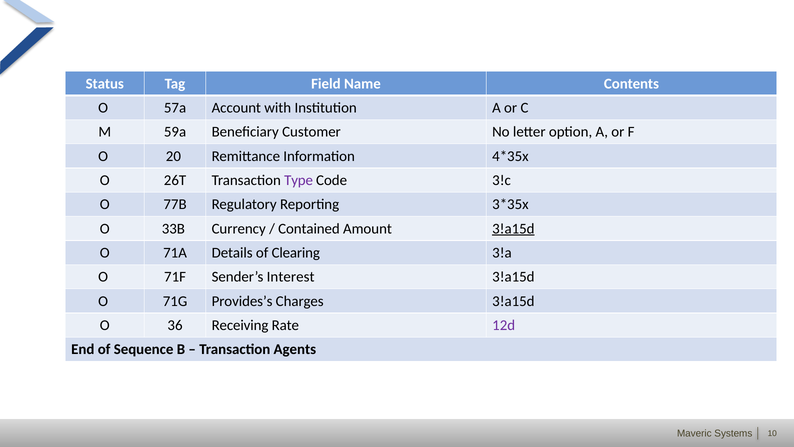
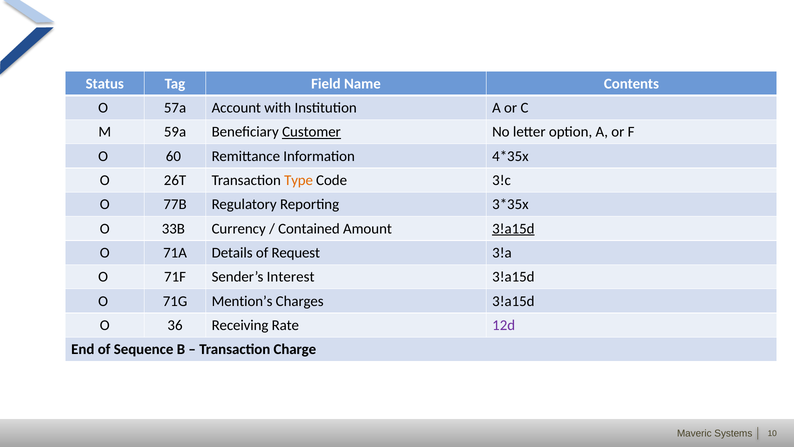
Customer underline: none -> present (312, 132)
20: 20 -> 60 (173, 156)
Type colour: purple -> orange (299, 180)
Clearing: Clearing -> Request (296, 253)
Provides’s: Provides’s -> Mention’s (242, 301)
Agents: Agents -> Charge (295, 349)
